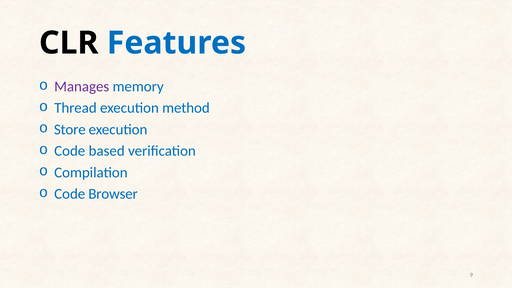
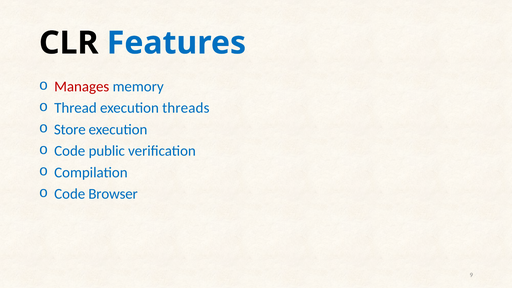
Manages colour: purple -> red (82, 87)
method: method -> threads (186, 108)
based: based -> public (107, 151)
